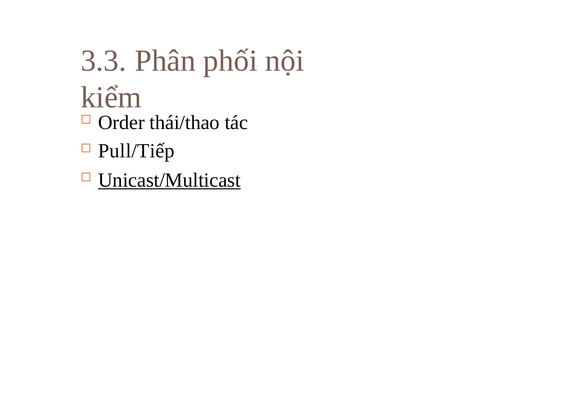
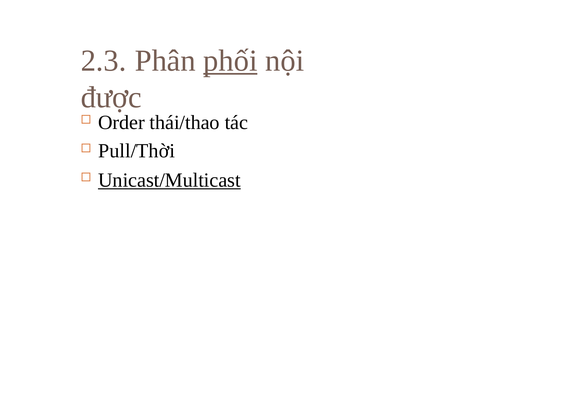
3.3: 3.3 -> 2.3 (104, 61)
phối underline: none -> present (230, 61)
kiểm: kiểm -> được (111, 97)
Pull/Tiếp: Pull/Tiếp -> Pull/Thời (137, 151)
